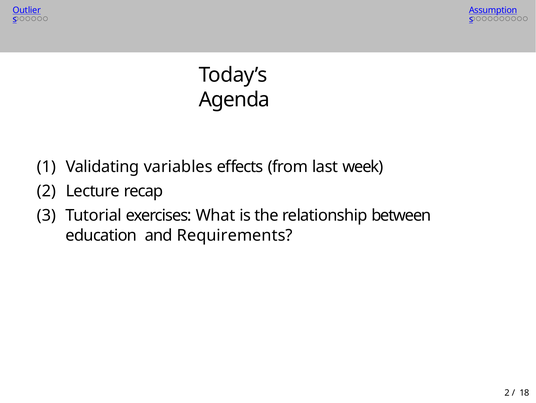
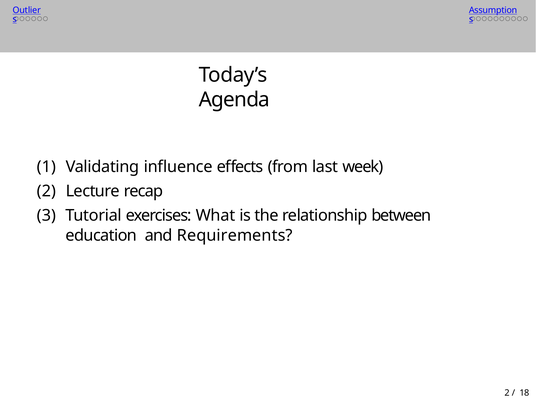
variables: variables -> influence (178, 167)
